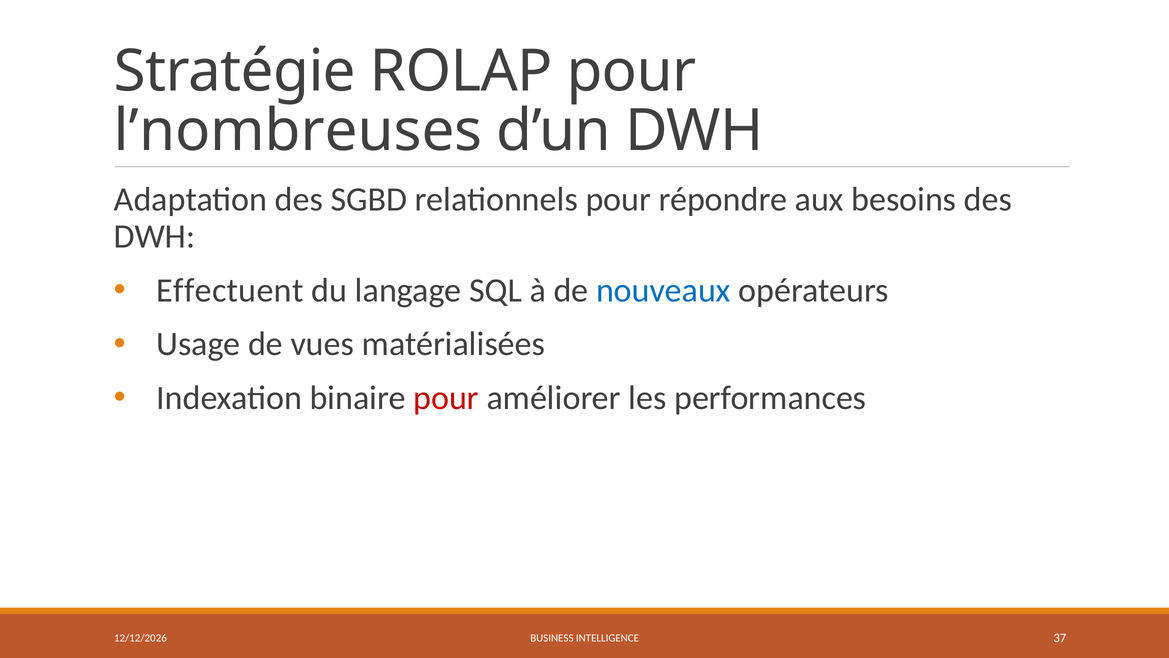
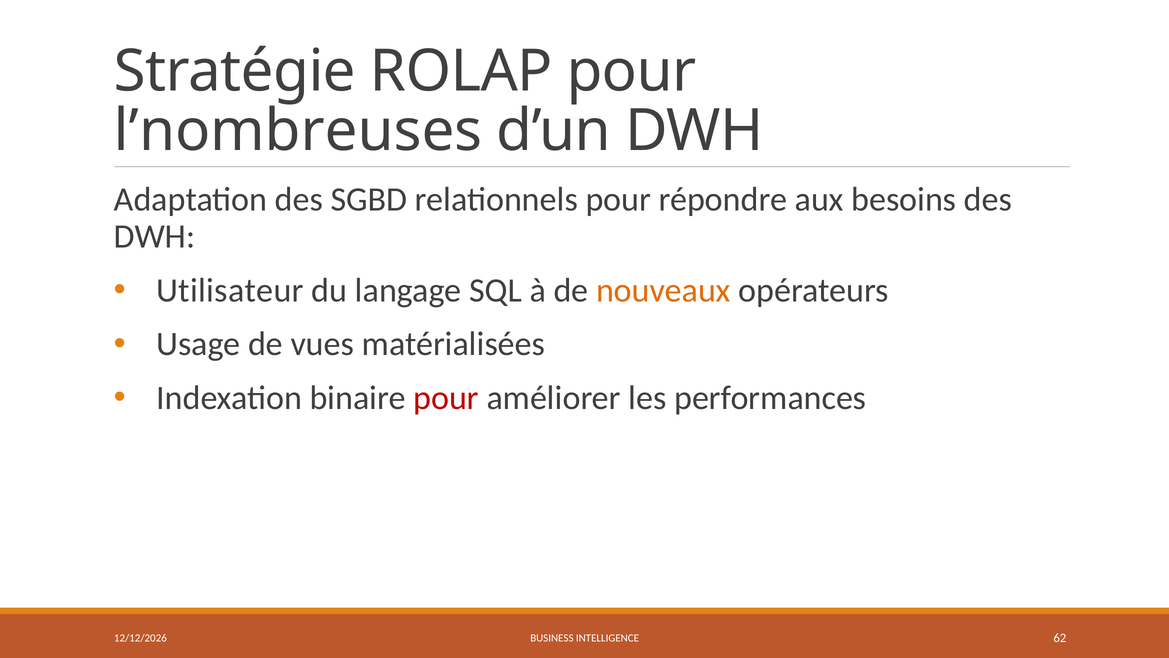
Effectuent: Effectuent -> Utilisateur (230, 290)
nouveaux colour: blue -> orange (663, 290)
37: 37 -> 62 (1060, 638)
